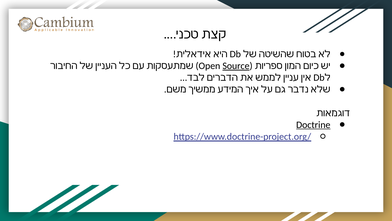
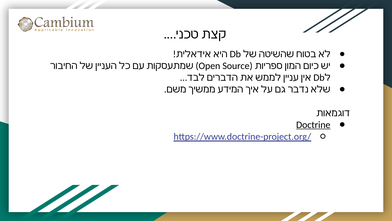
Source underline: present -> none (236, 66)
